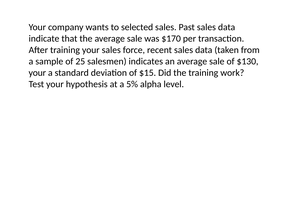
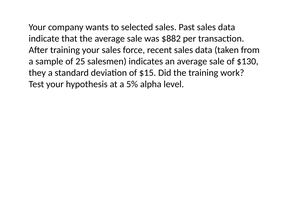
$170: $170 -> $882 (171, 39)
your: your -> they (37, 73)
